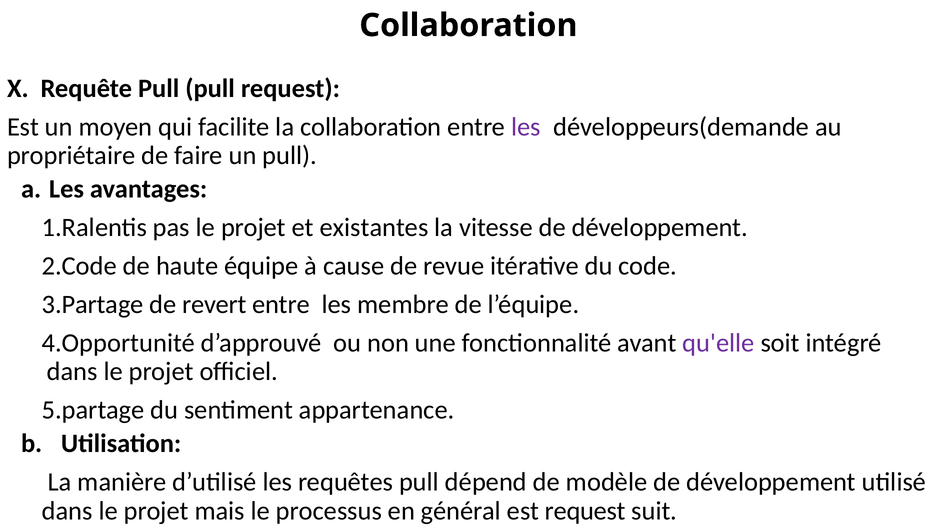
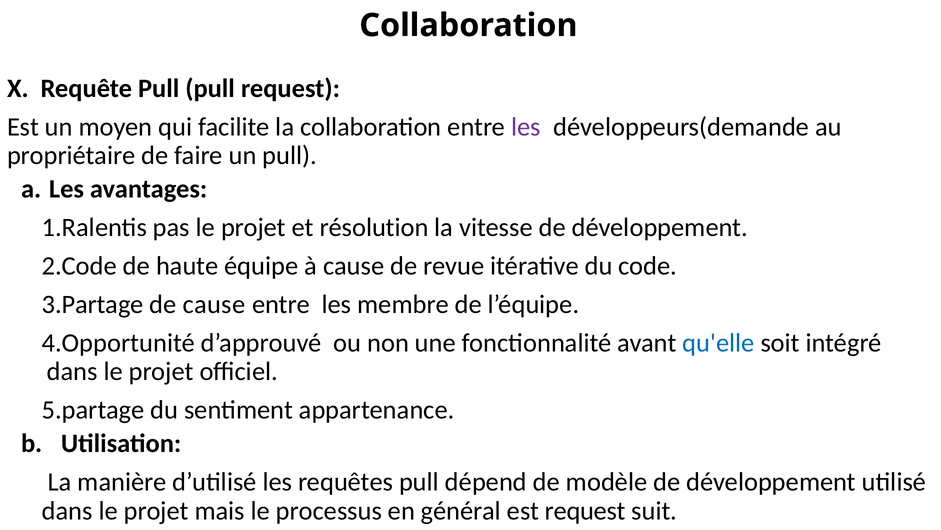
existantes: existantes -> résolution (374, 227)
de revert: revert -> cause (214, 304)
qu'elle colour: purple -> blue (719, 343)
